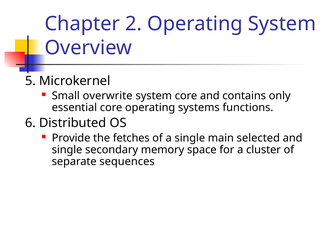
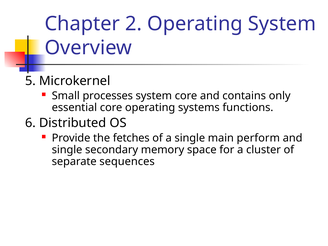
overwrite: overwrite -> processes (108, 96)
selected: selected -> perform (258, 138)
